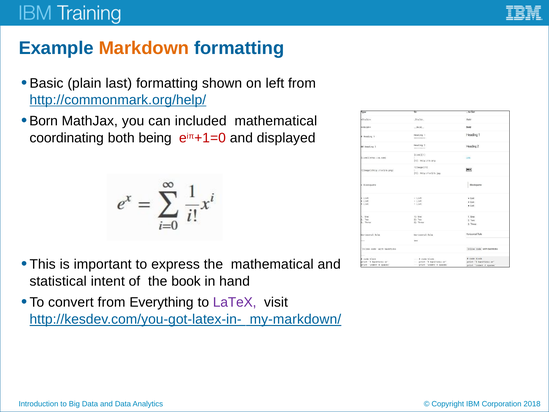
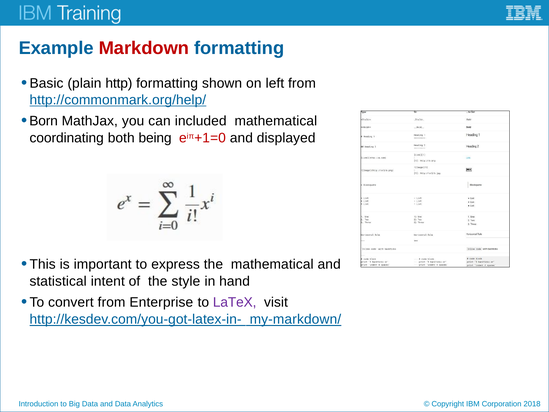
Markdown colour: orange -> red (144, 48)
last: last -> http (119, 83)
book: book -> style (186, 281)
Everything: Everything -> Enterprise (161, 302)
